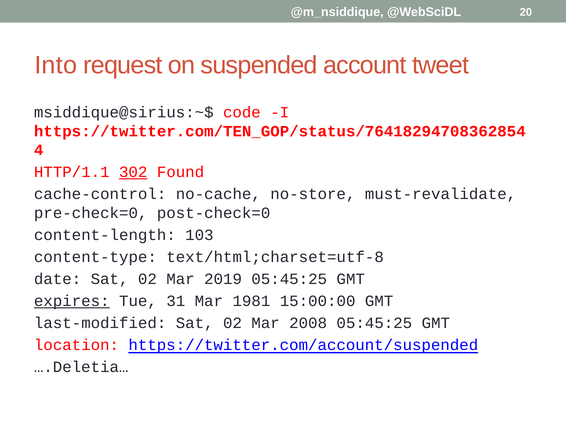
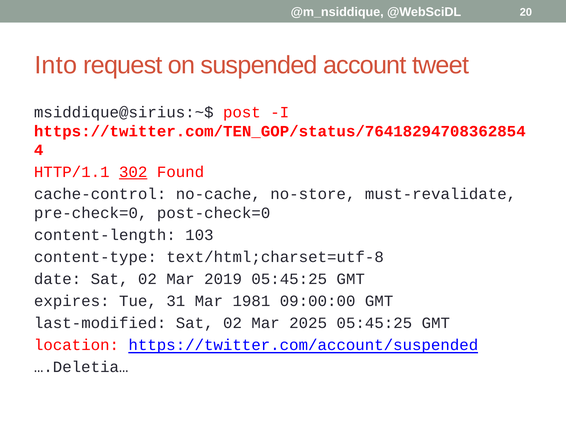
code: code -> post (242, 112)
expires underline: present -> none (72, 301)
15:00:00: 15:00:00 -> 09:00:00 (318, 301)
2008: 2008 -> 2025 (308, 323)
